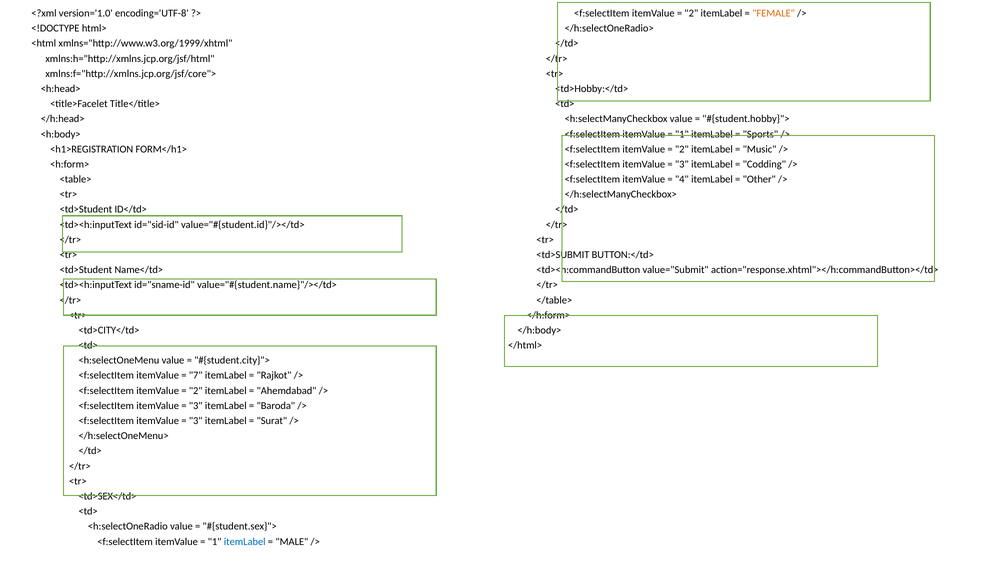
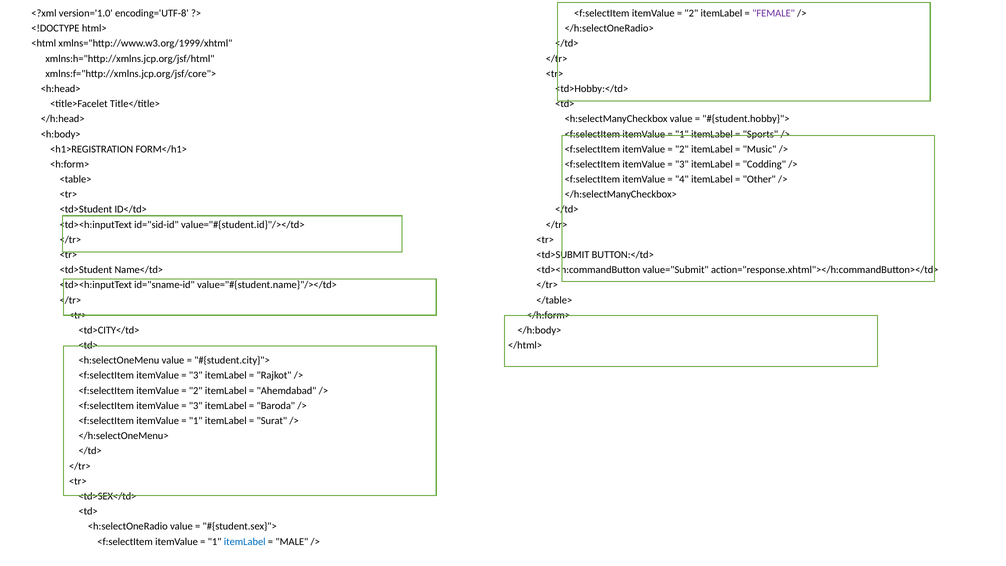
FEMALE colour: orange -> purple (774, 13)
7: 7 -> 3 (196, 375)
3: 3 -> 1 (196, 421)
